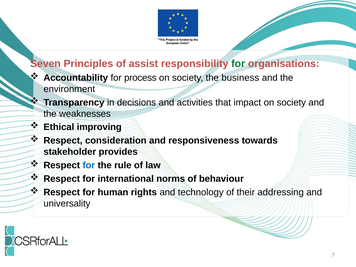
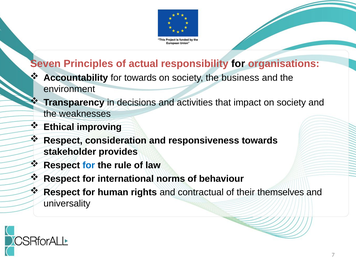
assist: assist -> actual (143, 64)
for colour: green -> black (238, 64)
for process: process -> towards (140, 78)
technology: technology -> contractual (201, 192)
addressing: addressing -> themselves (281, 192)
